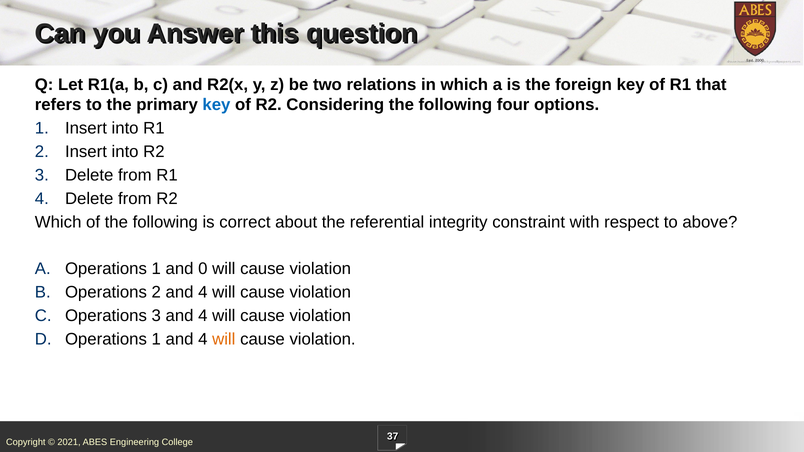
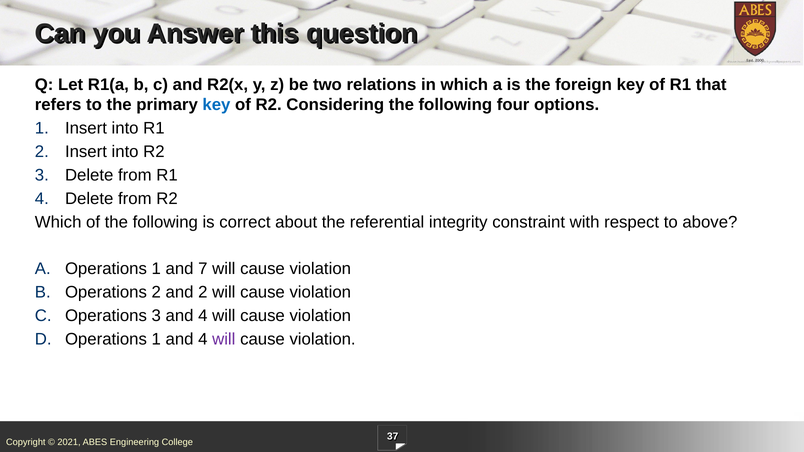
0: 0 -> 7 (203, 269)
2 and 4: 4 -> 2 (203, 292)
will colour: orange -> purple (224, 339)
